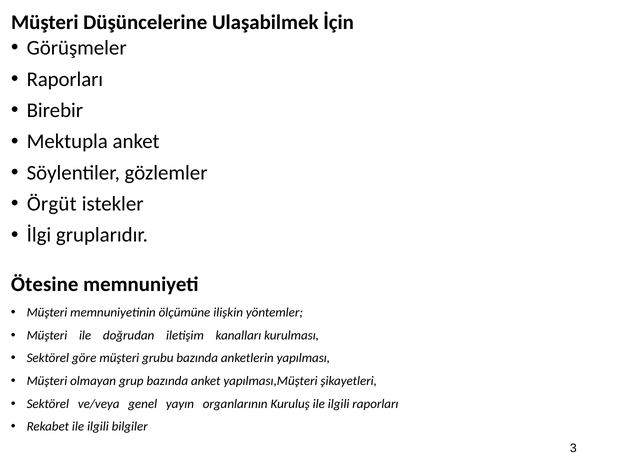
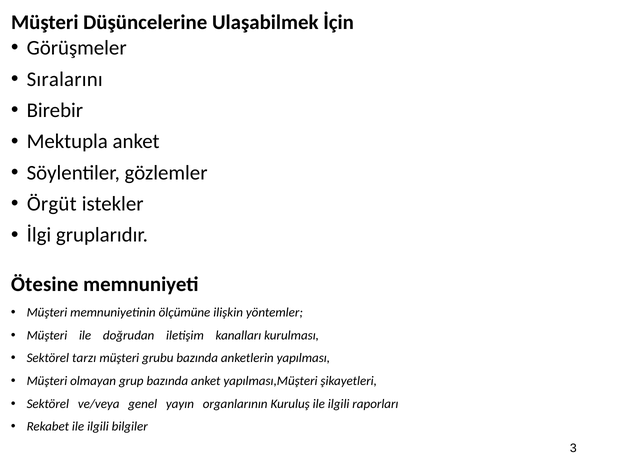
Raporları: Raporları -> Sıralarını (65, 79)
göre: göre -> tarzı (84, 359)
